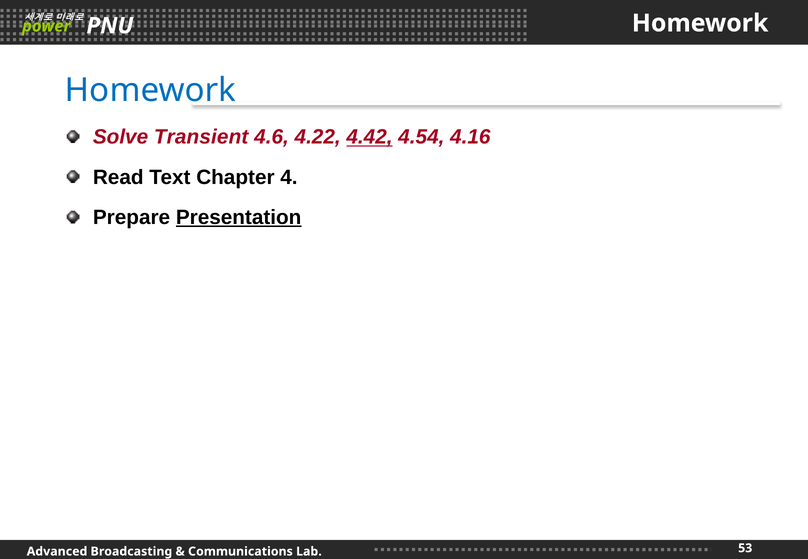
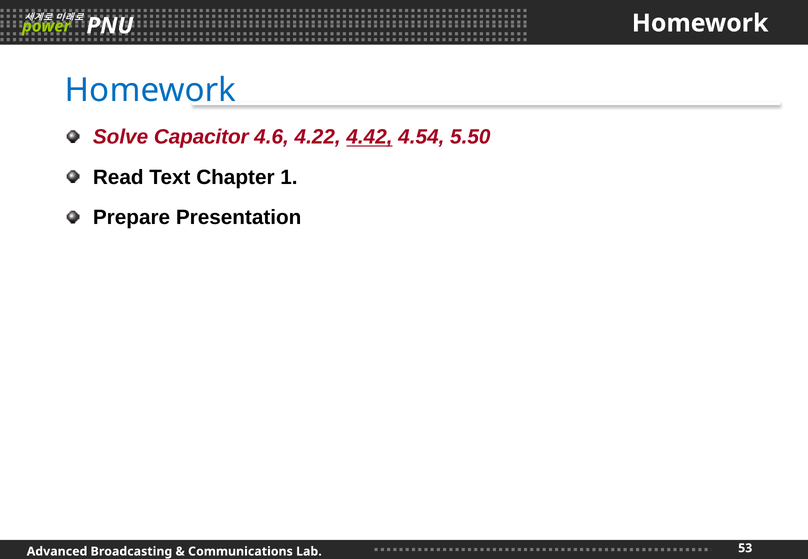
Transient: Transient -> Capacitor (201, 137)
4.16: 4.16 -> 5.50 (470, 137)
4: 4 -> 1 (289, 177)
Presentation underline: present -> none (239, 218)
